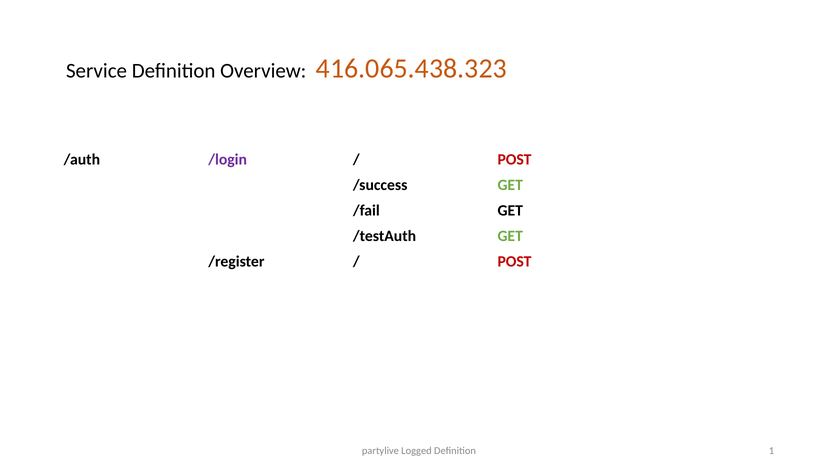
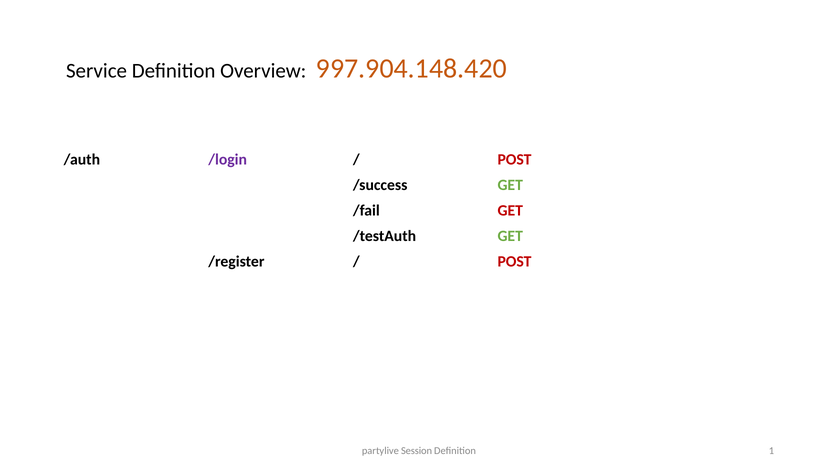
416.065.438.323: 416.065.438.323 -> 997.904.148.420 (411, 68)
GET colour: black -> red (510, 210)
Logged: Logged -> Session (417, 450)
